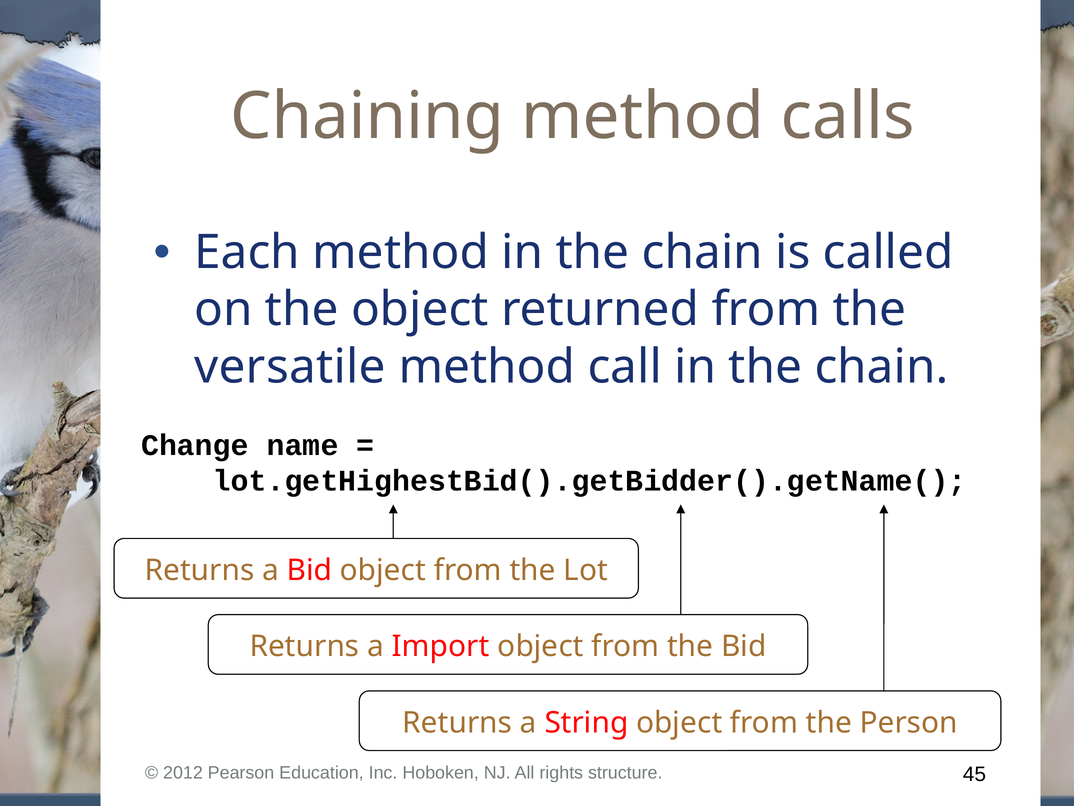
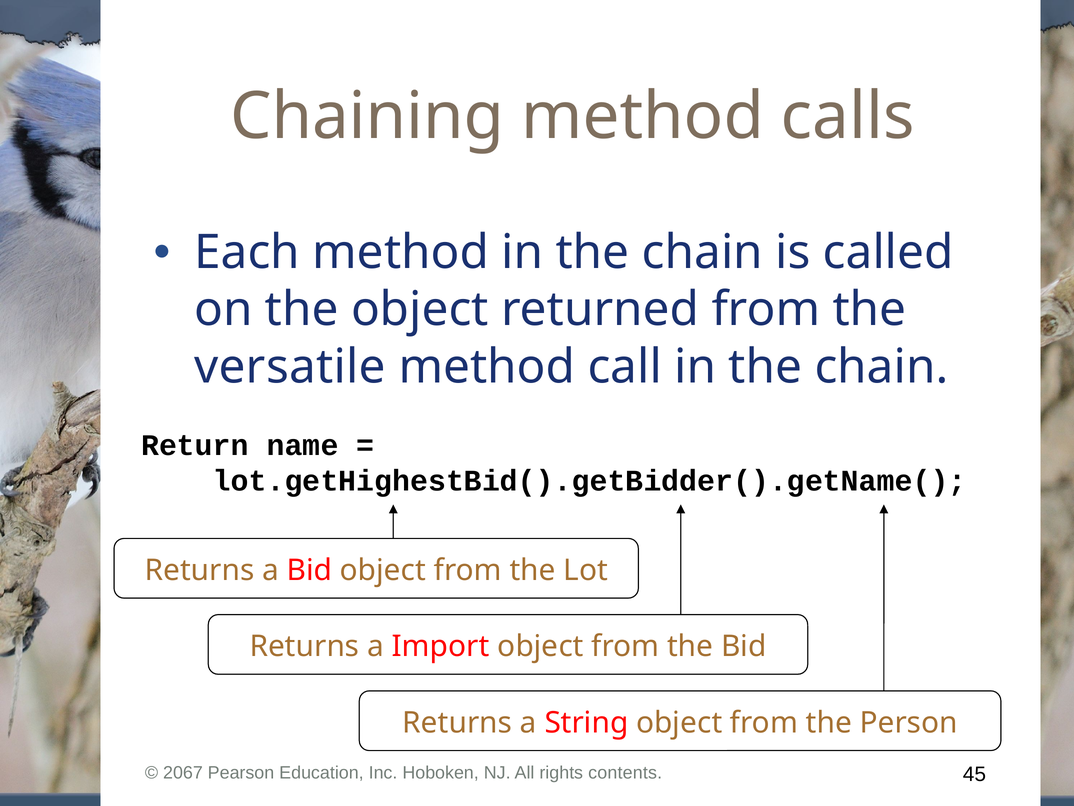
Change: Change -> Return (195, 445)
2012: 2012 -> 2067 (183, 772)
structure: structure -> contents (625, 772)
